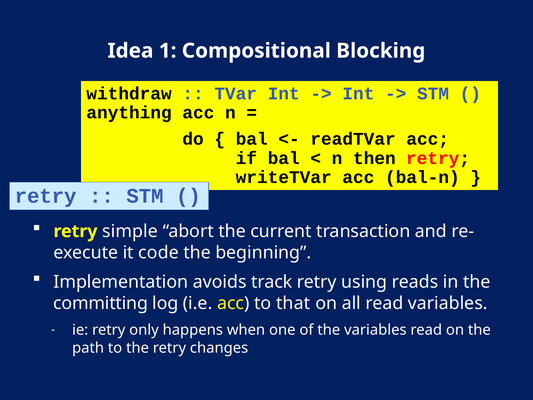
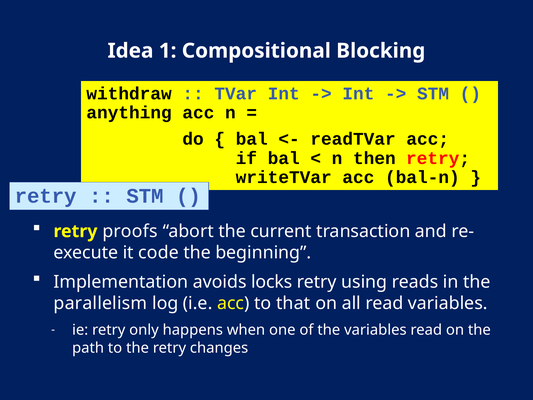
simple: simple -> proofs (130, 231)
track: track -> locks (272, 282)
committing: committing -> parallelism (100, 303)
